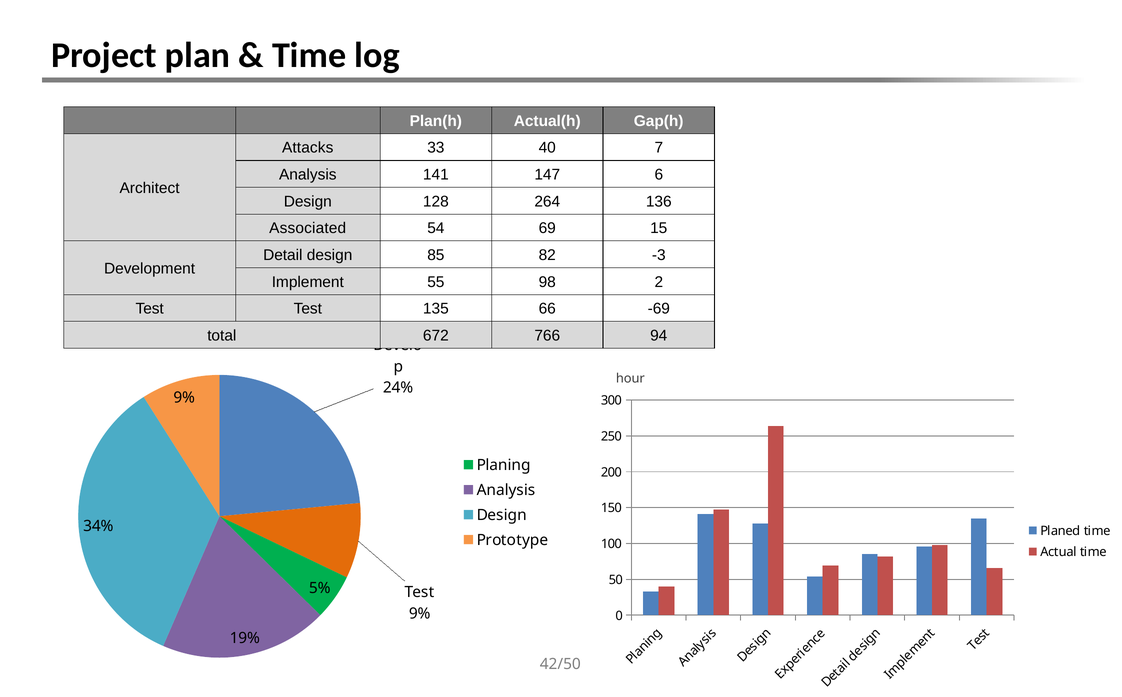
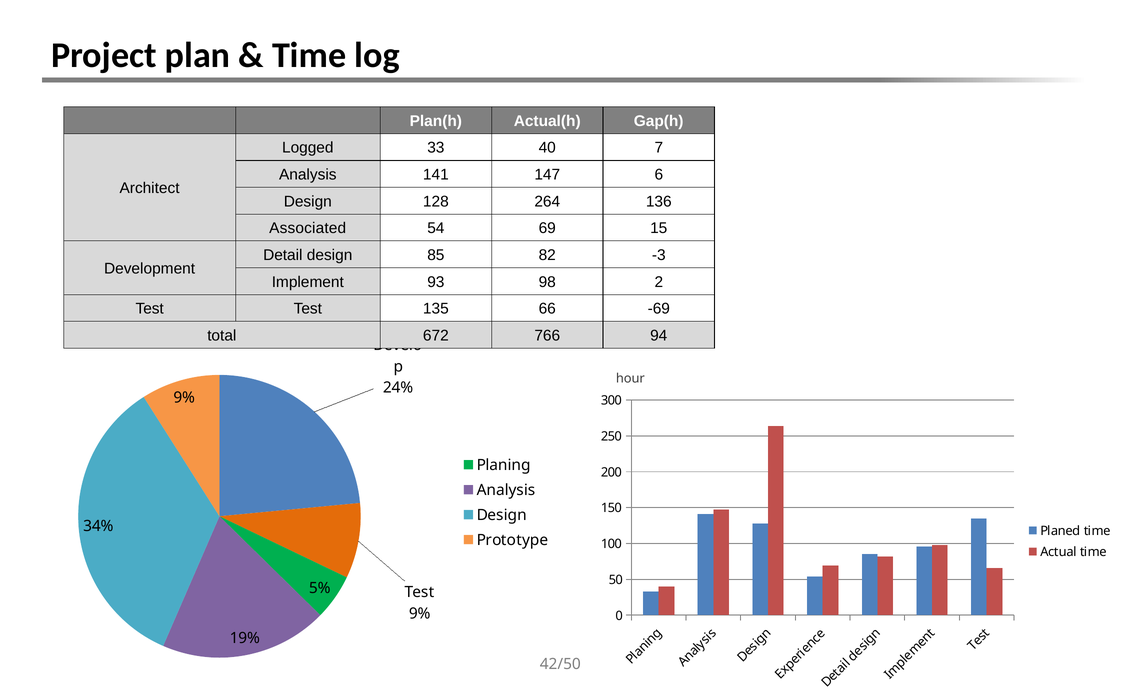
Attacks: Attacks -> Logged (308, 148)
55: 55 -> 93 (436, 282)
